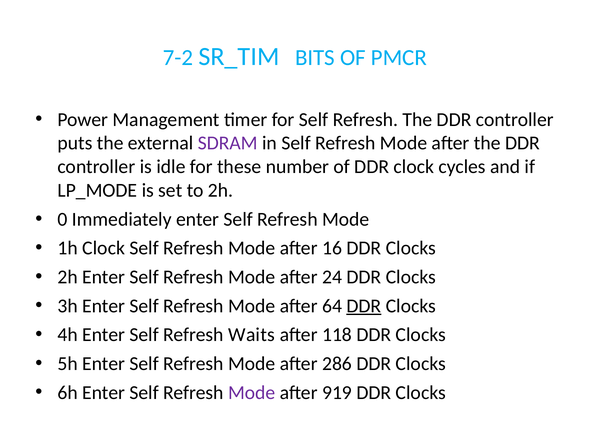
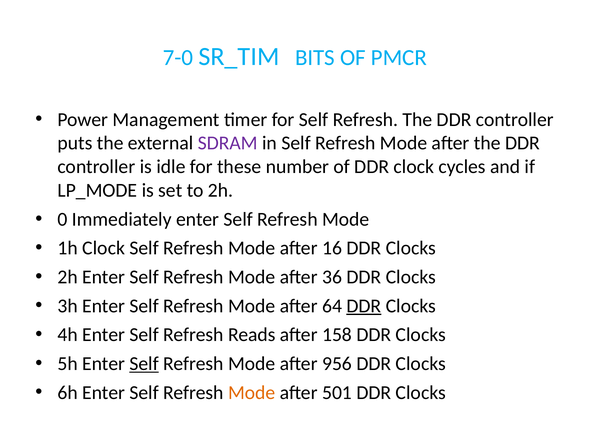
7-2: 7-2 -> 7-0 (178, 58)
24: 24 -> 36 (332, 277)
Waits: Waits -> Reads (252, 334)
118: 118 -> 158 (337, 334)
Self underline: none -> present (144, 363)
286: 286 -> 956 (337, 363)
Mode colour: purple -> orange (252, 392)
919: 919 -> 501 (337, 392)
